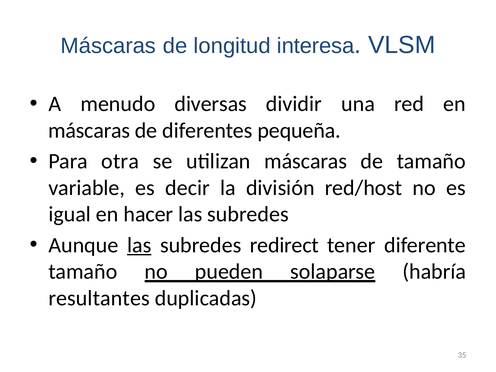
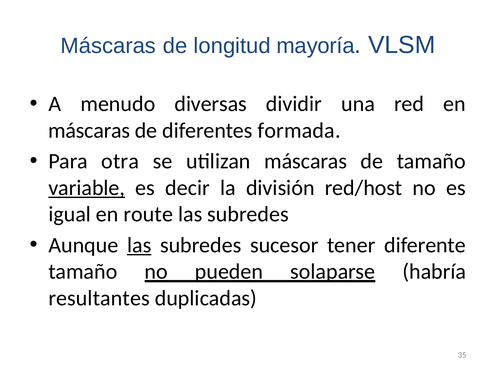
interesa: interesa -> mayoría (316, 46)
pequeña: pequeña -> formada (299, 131)
variable underline: none -> present (87, 188)
hacer: hacer -> route (148, 214)
redirect: redirect -> sucesor (284, 245)
